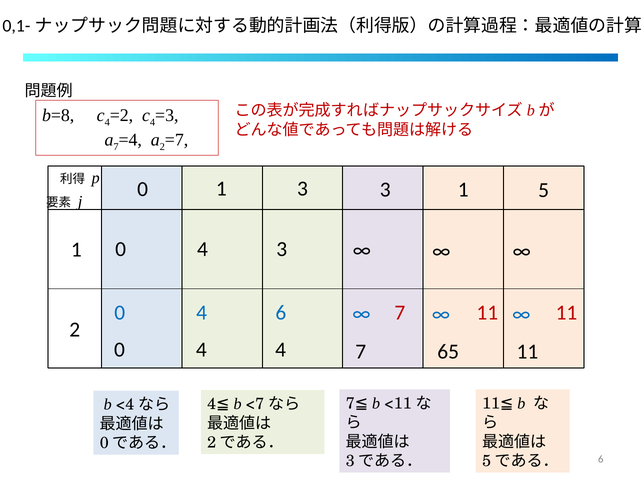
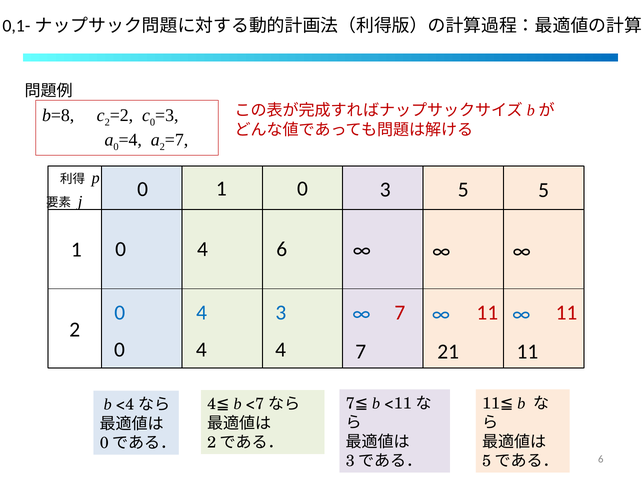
4: 4 -> 2 (107, 123)
4: 4 -> 0 (153, 123)
7: 7 -> 0 (116, 147)
1 3: 3 -> 0 (302, 189)
3 1: 1 -> 5 (463, 190)
4 3: 3 -> 6 (282, 250)
4 6: 6 -> 3 (281, 313)
65: 65 -> 21 (448, 352)
